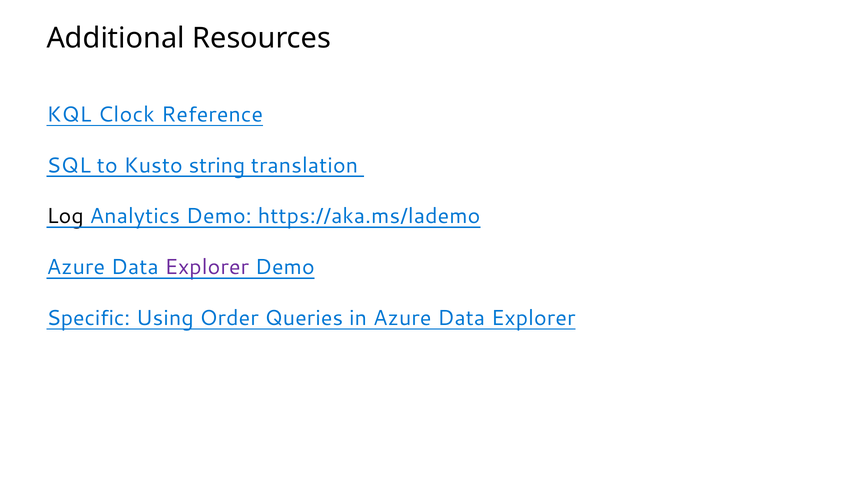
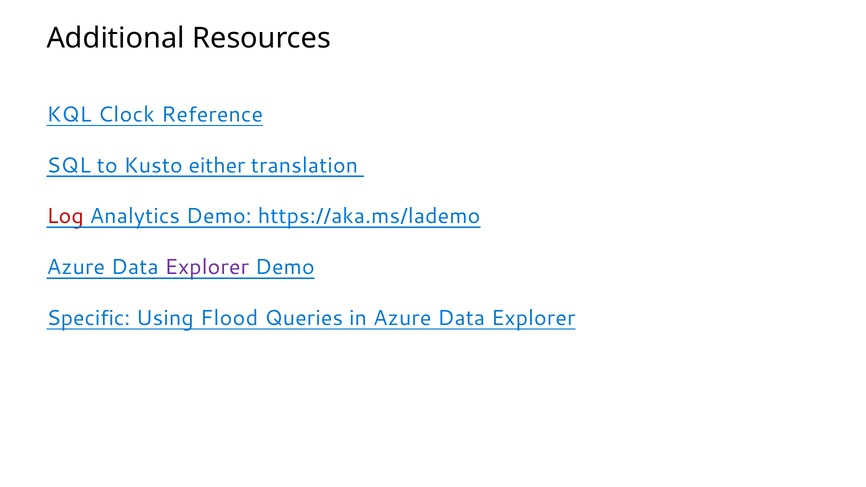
string: string -> either (217, 165)
Log colour: black -> red (65, 216)
Order: Order -> Flood (229, 318)
